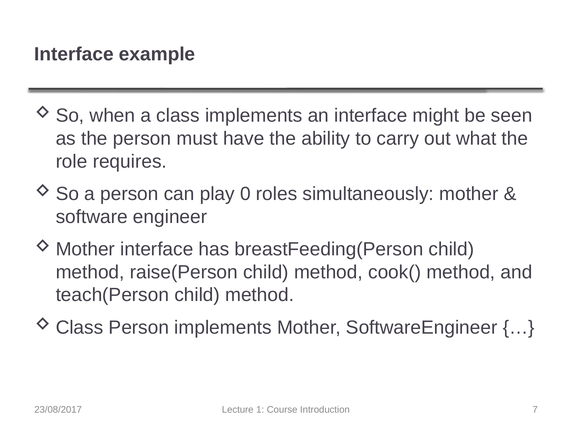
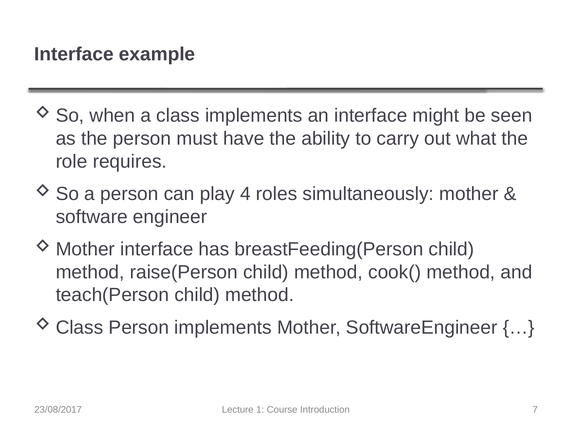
0: 0 -> 4 (245, 194)
